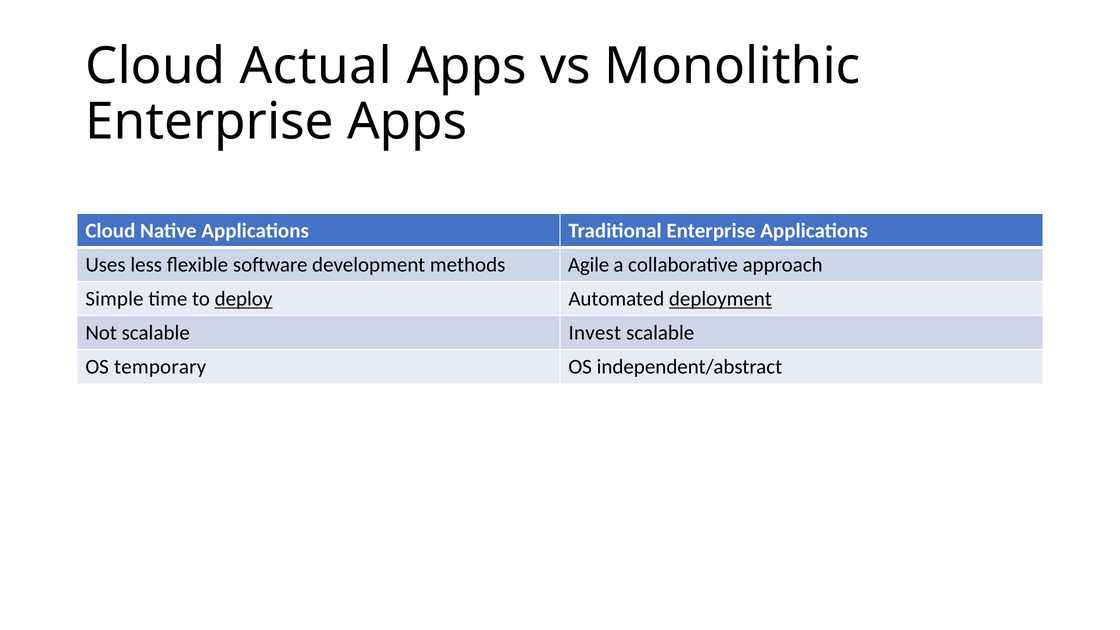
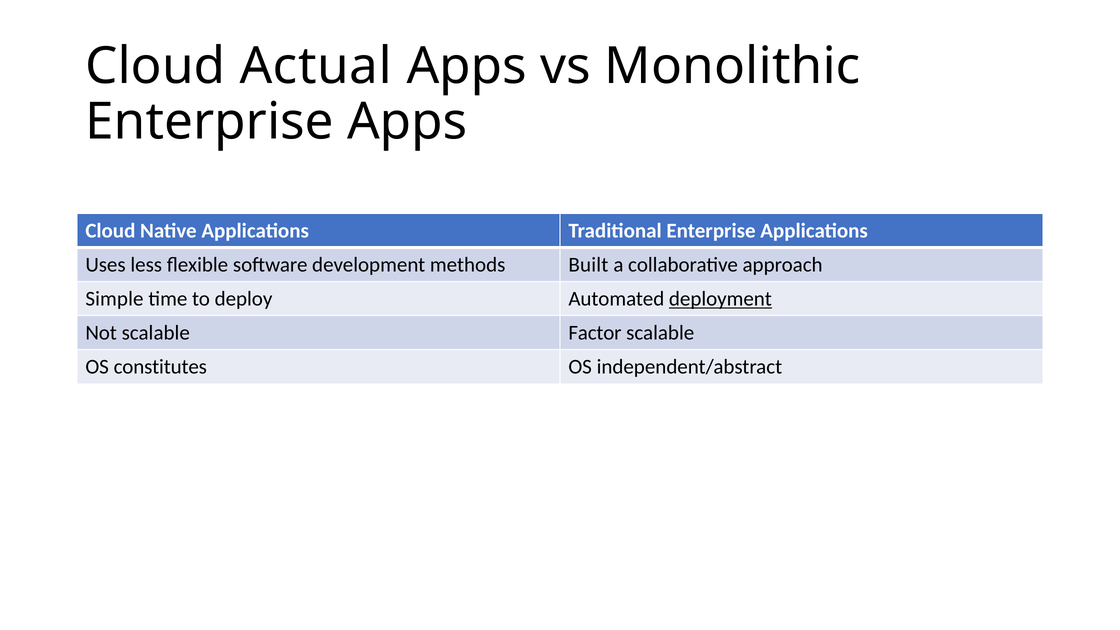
Agile: Agile -> Built (588, 265)
deploy underline: present -> none (244, 299)
Invest: Invest -> Factor (595, 333)
temporary: temporary -> constitutes (160, 367)
